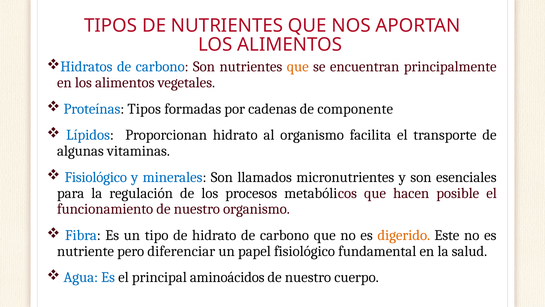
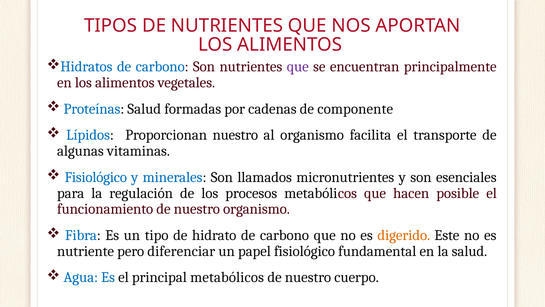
que colour: orange -> purple (298, 67)
Proteínas Tipos: Tipos -> Salud (144, 109)
Proporcionan hidrato: hidrato -> nuestro (235, 135)
principal aminoácidos: aminoácidos -> metabólicos (227, 277)
